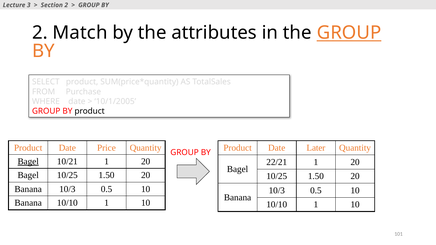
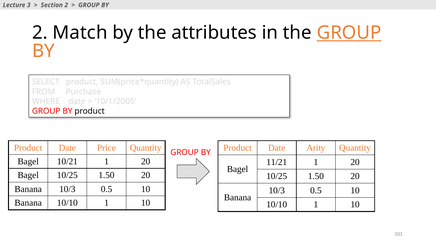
Later: Later -> Arity (316, 148)
Bagel underline: present -> none (28, 162)
22/21: 22/21 -> 11/21 (277, 162)
